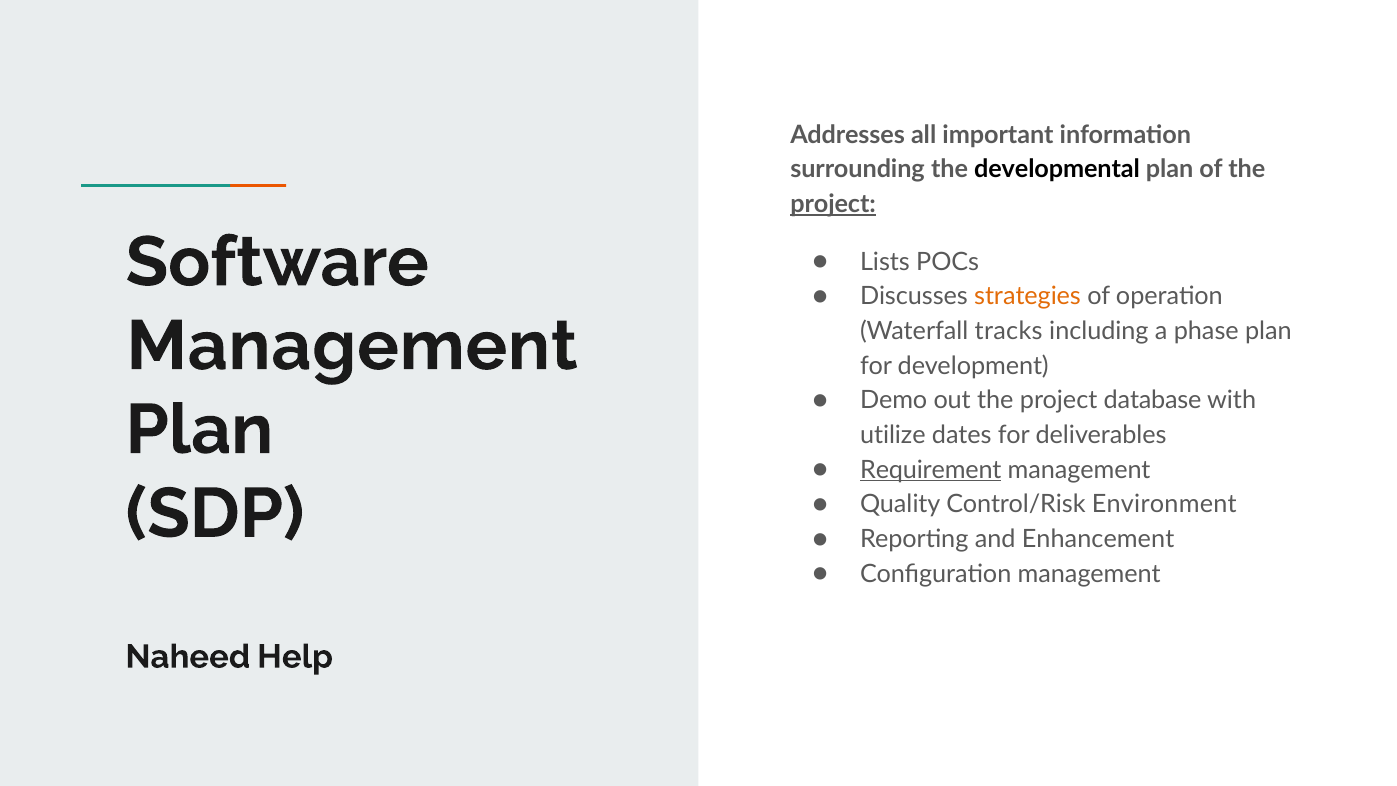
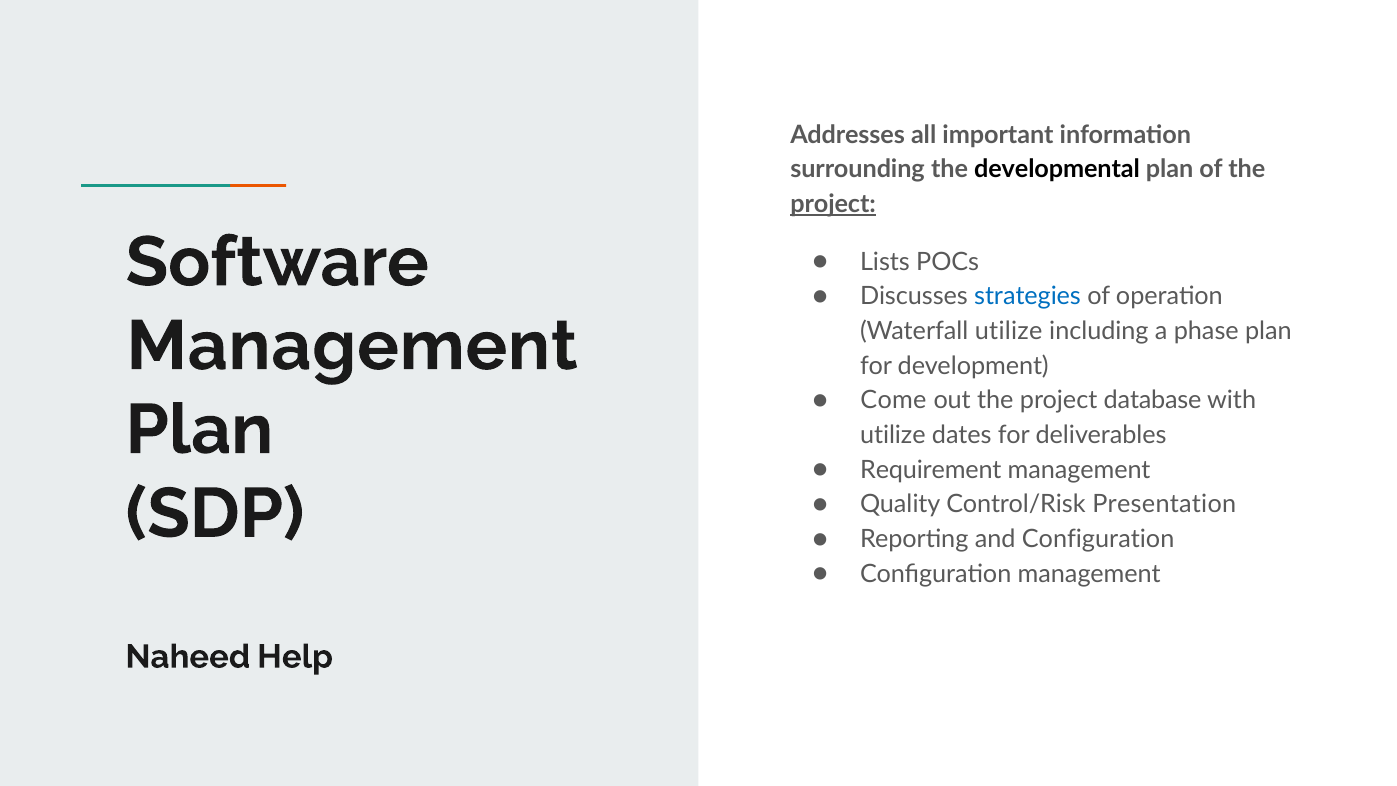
strategies colour: orange -> blue (1028, 297)
Waterfall tracks: tracks -> utilize (1009, 331)
Demo: Demo -> Come (893, 400)
Requirement underline: present -> none (931, 470)
Environment: Environment -> Presentation (1164, 504)
and Enhancement: Enhancement -> Configuration (1098, 539)
